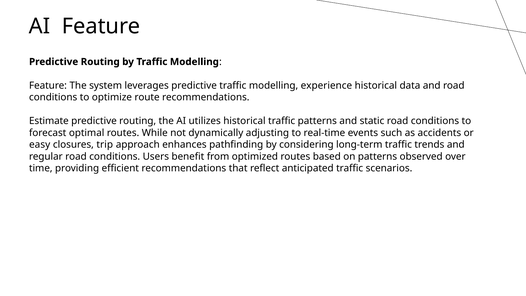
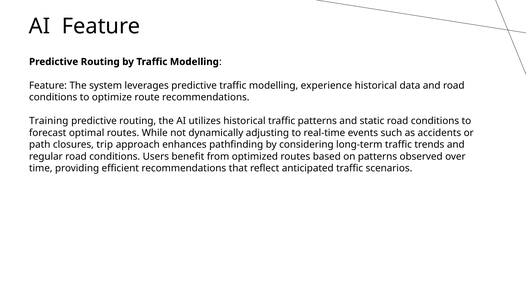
Estimate: Estimate -> Training (49, 121)
easy: easy -> path (40, 145)
